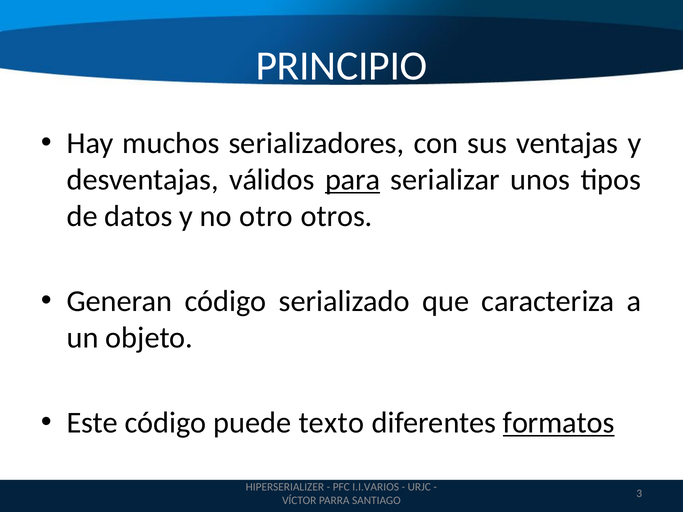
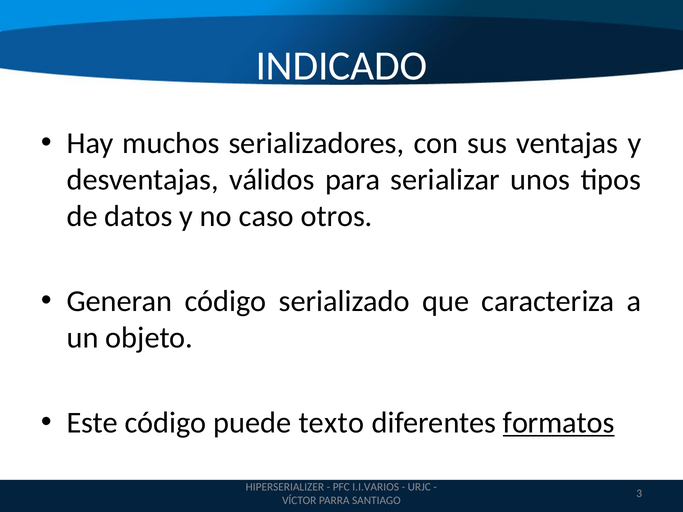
PRINCIPIO: PRINCIPIO -> INDICADO (341, 66)
para underline: present -> none (353, 180)
otro: otro -> caso (266, 216)
